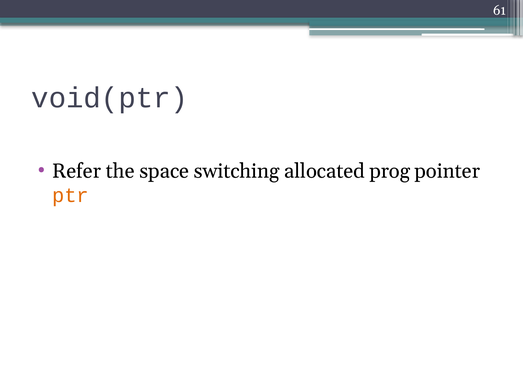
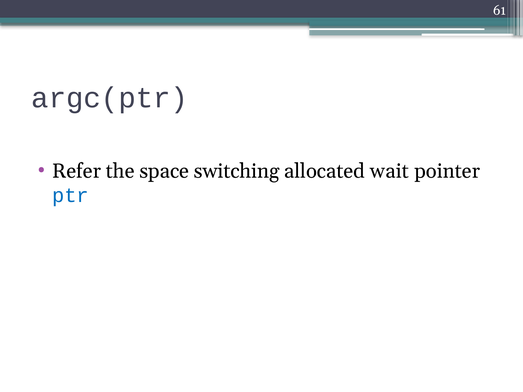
void(ptr: void(ptr -> argc(ptr (110, 98)
prog: prog -> wait (390, 171)
ptr colour: orange -> blue (70, 196)
